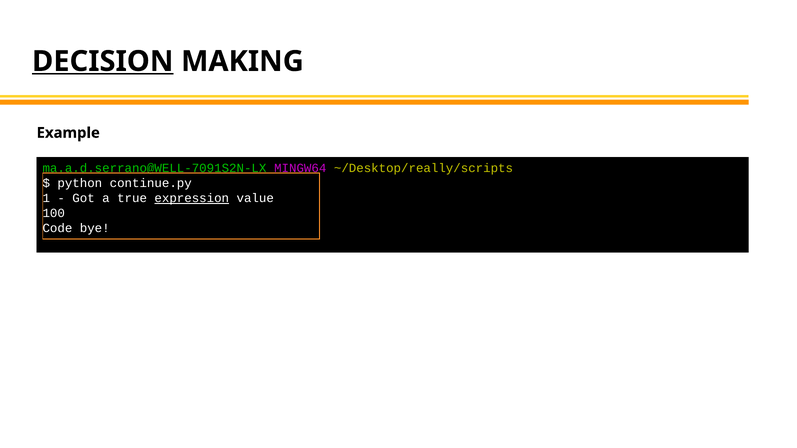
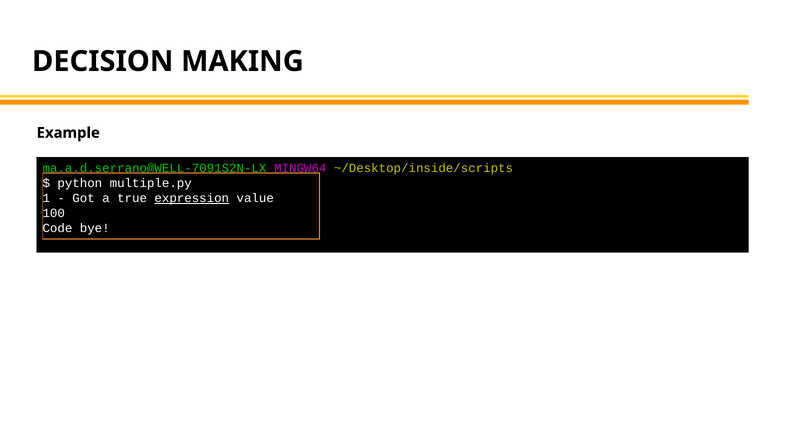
DECISION underline: present -> none (103, 61)
~/Desktop/really/scripts: ~/Desktop/really/scripts -> ~/Desktop/inside/scripts (423, 169)
continue.py: continue.py -> multiple.py (151, 183)
